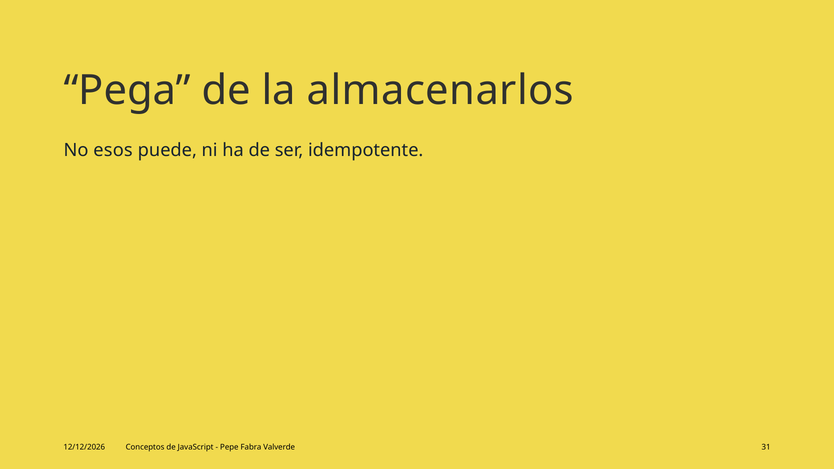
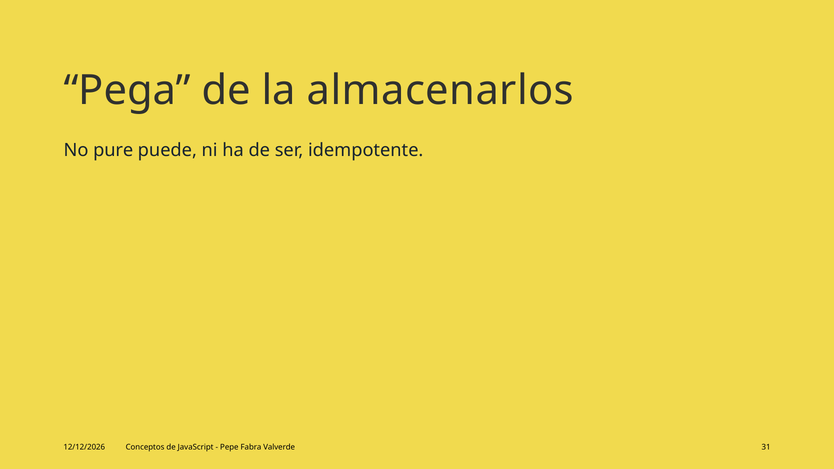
esos: esos -> pure (113, 150)
